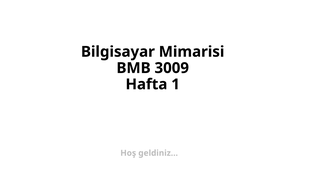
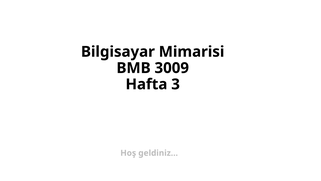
1: 1 -> 3 (176, 84)
